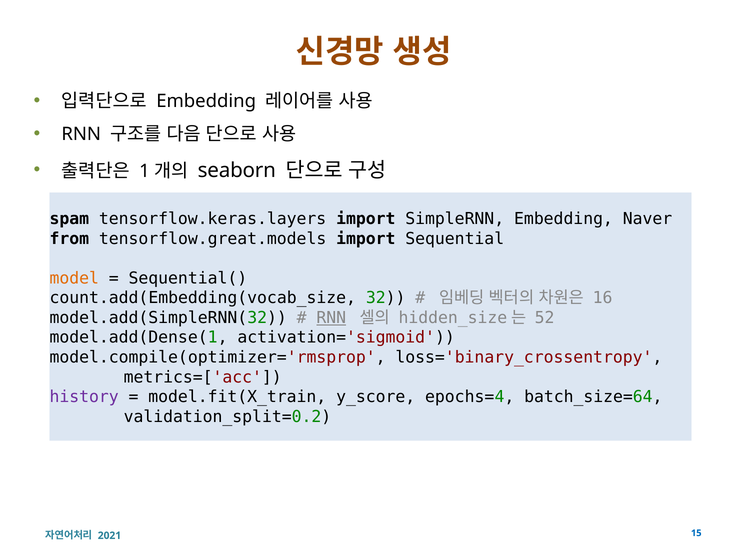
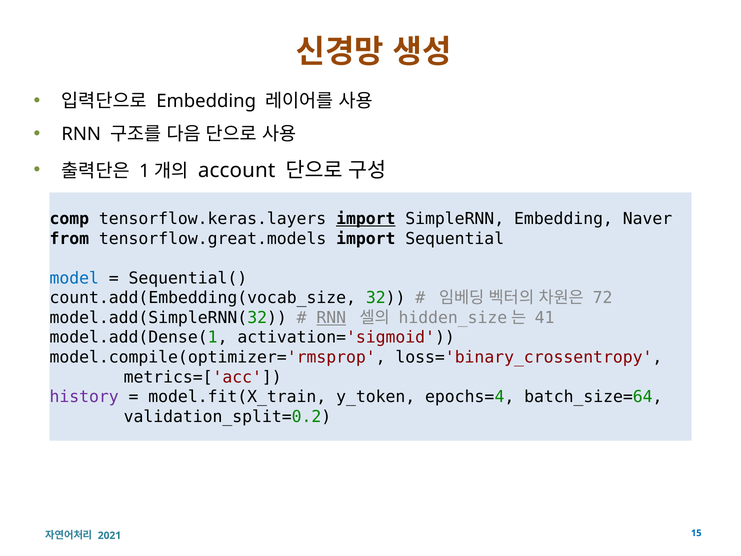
seaborn: seaborn -> account (237, 170)
spam: spam -> comp (69, 219)
import underline: none -> present (366, 219)
model colour: orange -> blue (74, 278)
16: 16 -> 72 (603, 298)
52: 52 -> 41 (545, 318)
y_score: y_score -> y_token (376, 397)
